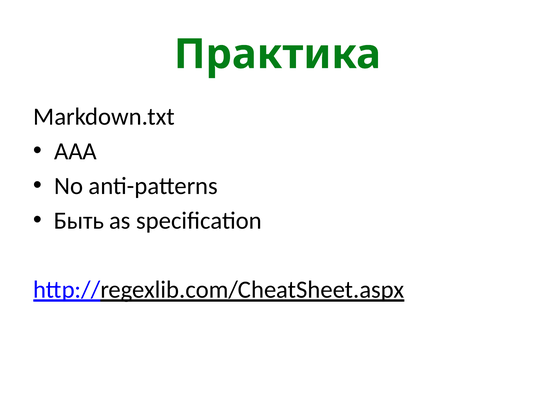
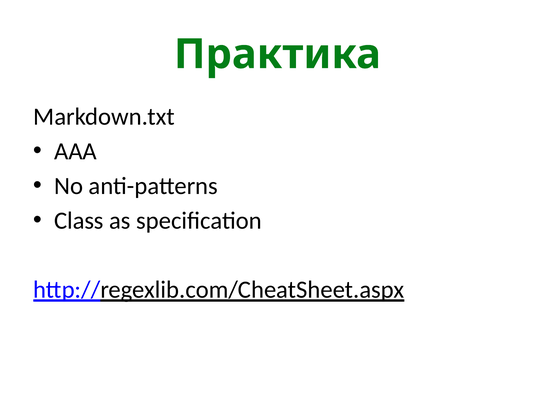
Быть: Быть -> Class (79, 220)
